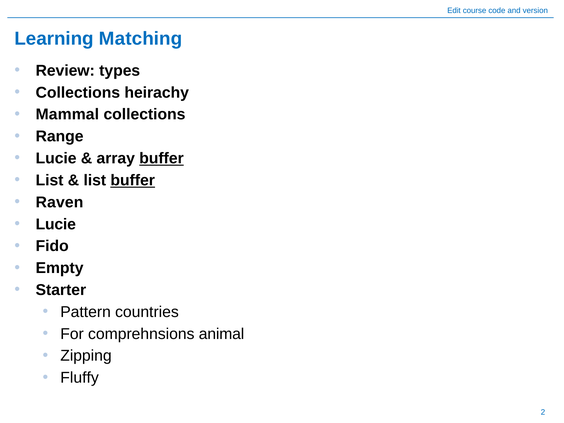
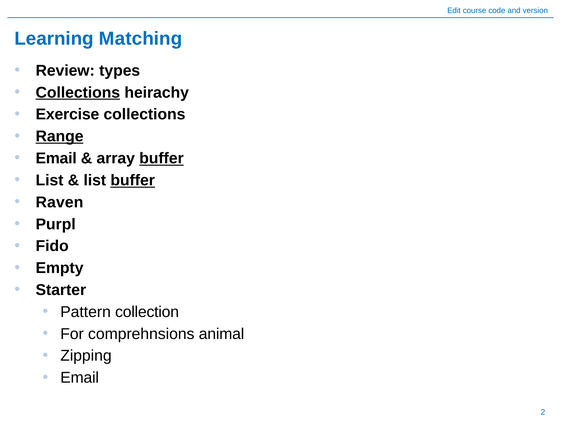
Collections underline: none -> present (78, 93)
Mammal: Mammal -> Exercise (67, 114)
Range underline: none -> present (60, 136)
Lucie: Lucie -> Email (56, 158)
Lucie: Lucie -> Purpl (56, 224)
countries: countries -> collection (147, 312)
Fluffy: Fluffy -> Email (80, 378)
